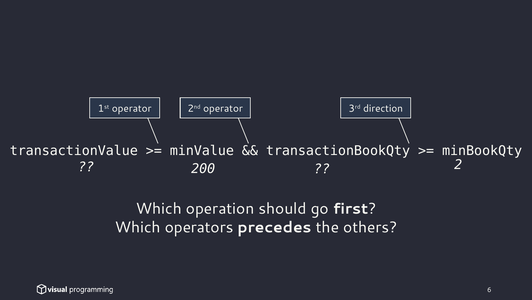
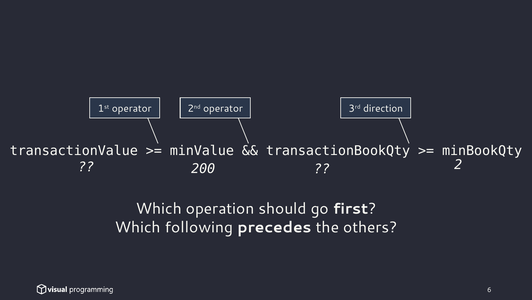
operators: operators -> following (199, 227)
